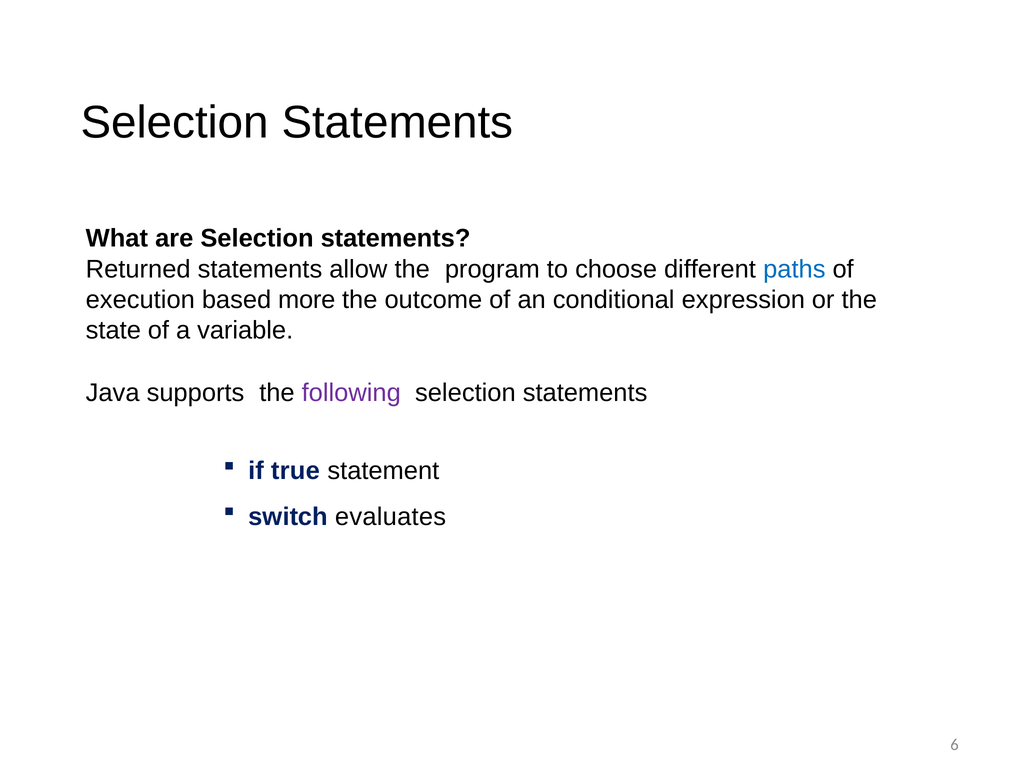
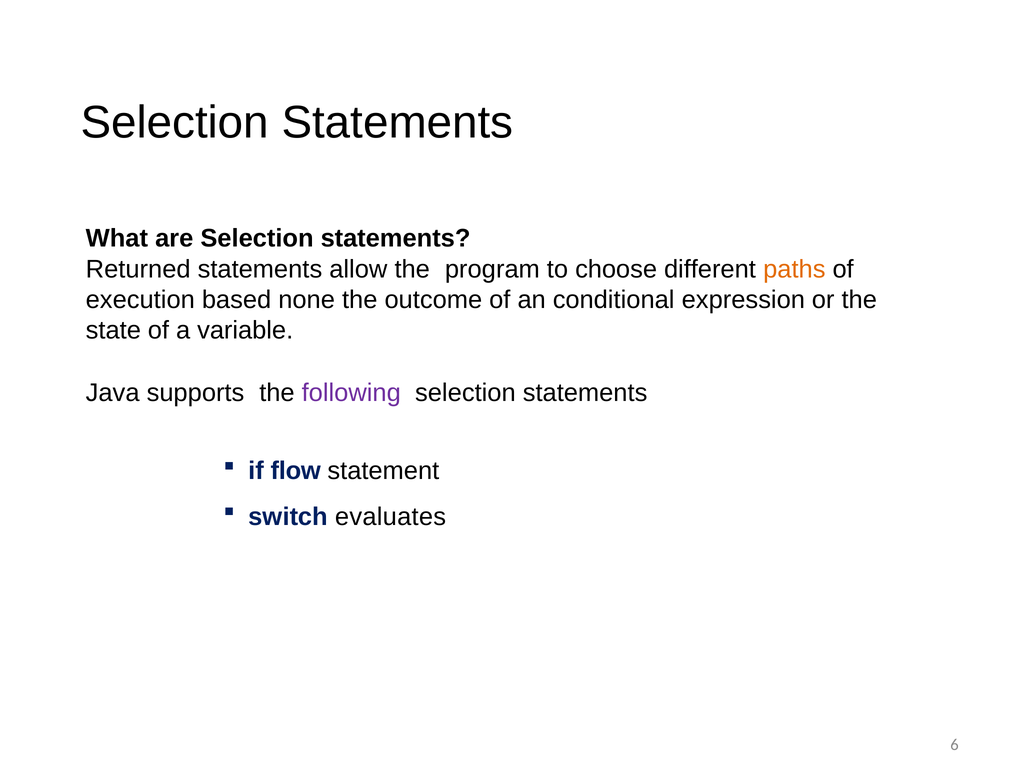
paths colour: blue -> orange (794, 269)
more: more -> none (307, 300)
true: true -> flow (296, 471)
